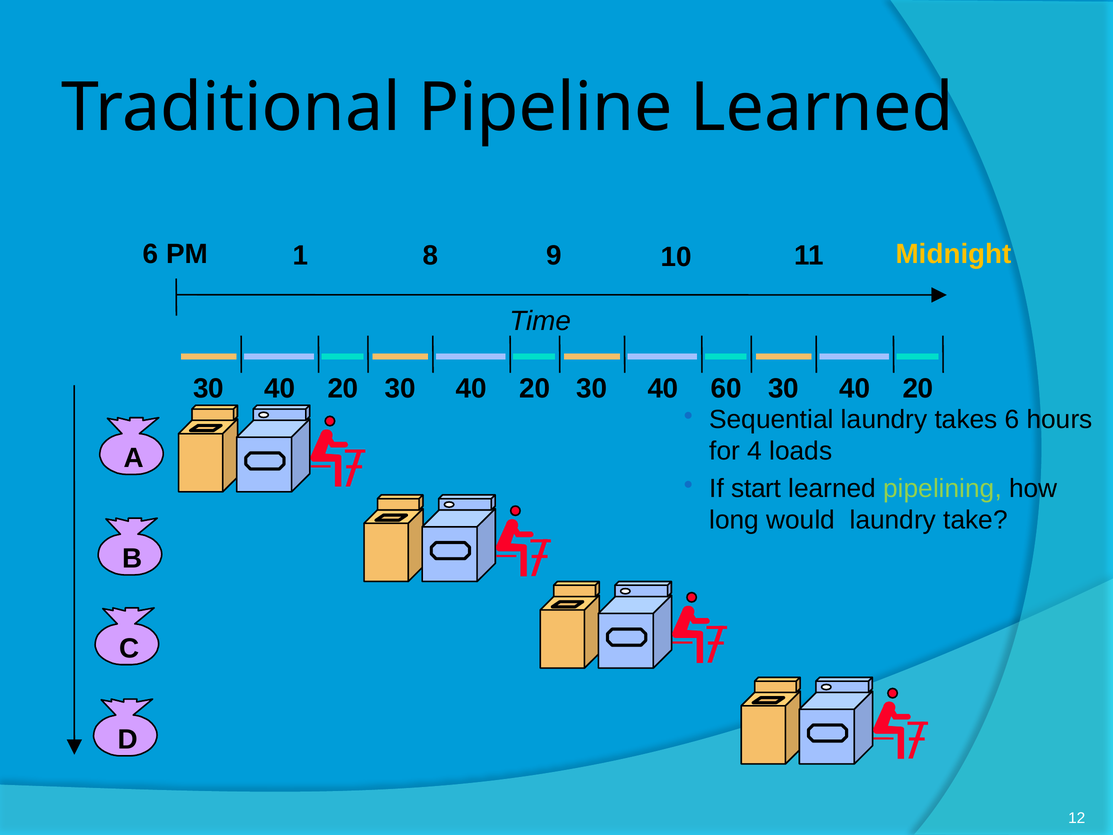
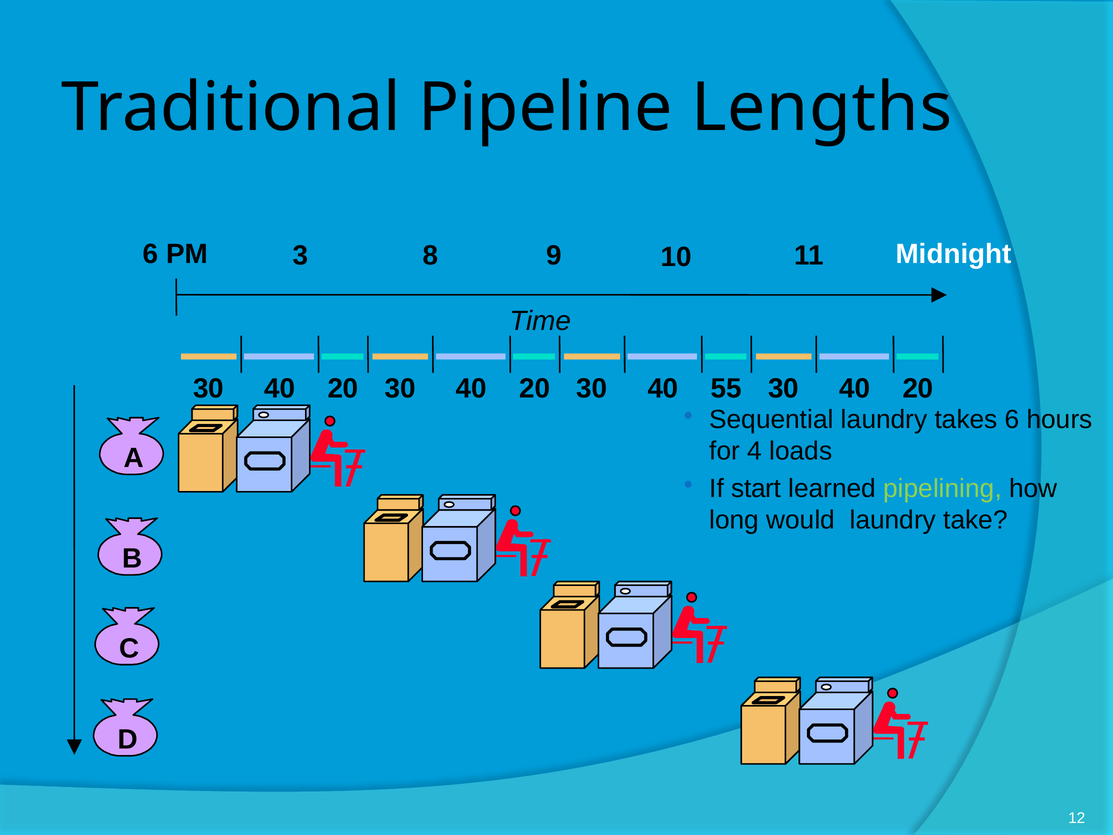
Pipeline Learned: Learned -> Lengths (822, 108)
1: 1 -> 3 (301, 255)
Midnight colour: yellow -> white (954, 254)
60: 60 -> 55 (726, 388)
